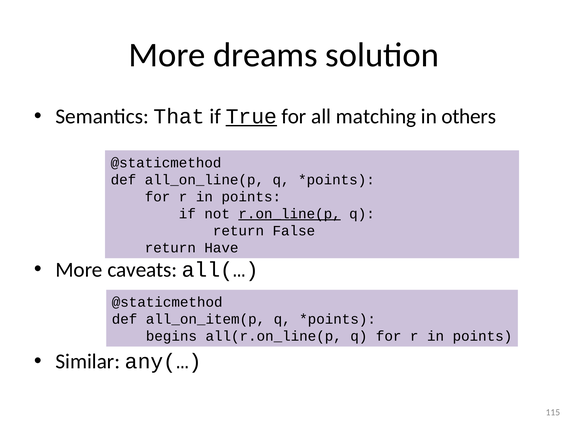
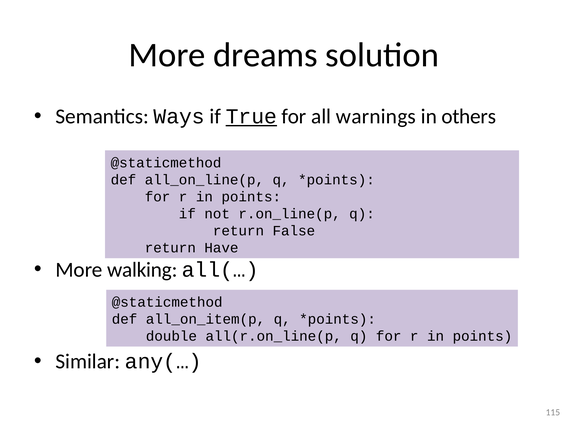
That: That -> Ways (179, 117)
matching: matching -> warnings (376, 117)
r.on_line(p underline: present -> none (290, 214)
caveats: caveats -> walking (142, 270)
begins: begins -> double (171, 336)
